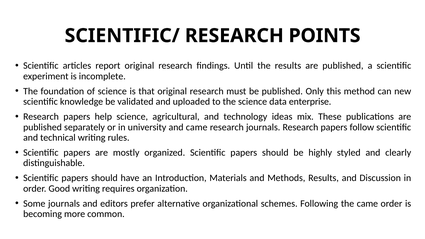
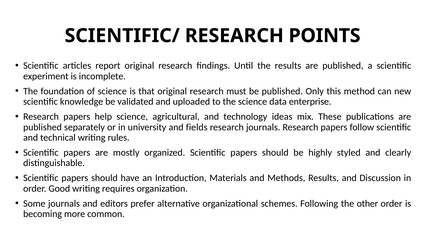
and came: came -> fields (197, 127)
the came: came -> other (367, 204)
